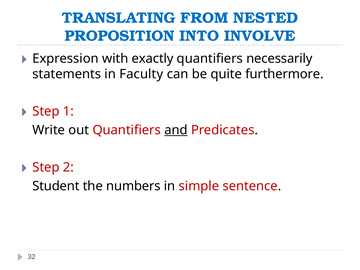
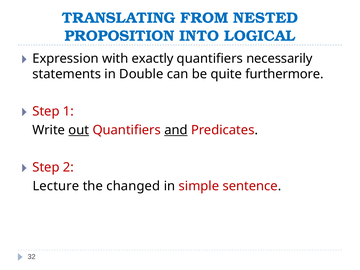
INVOLVE: INVOLVE -> LOGICAL (260, 36)
Faculty: Faculty -> Double (141, 74)
out underline: none -> present (79, 130)
Student: Student -> Lecture (56, 186)
numbers: numbers -> changed (133, 186)
